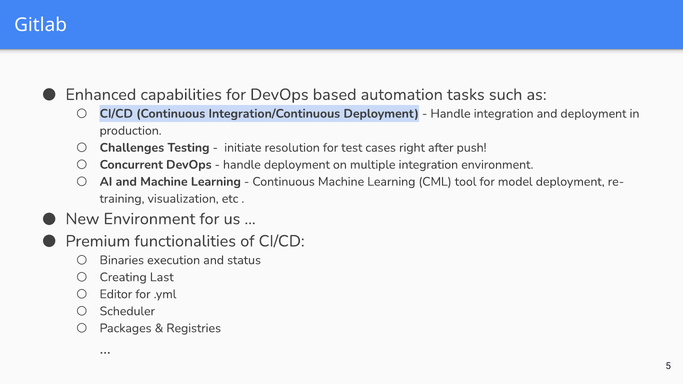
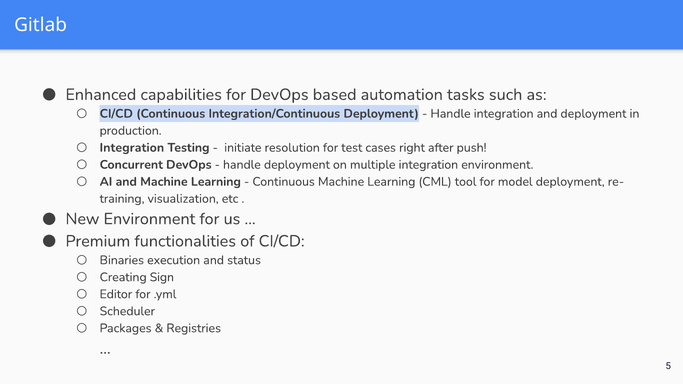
Challenges: Challenges -> Integration (132, 148)
Last: Last -> Sign (162, 277)
